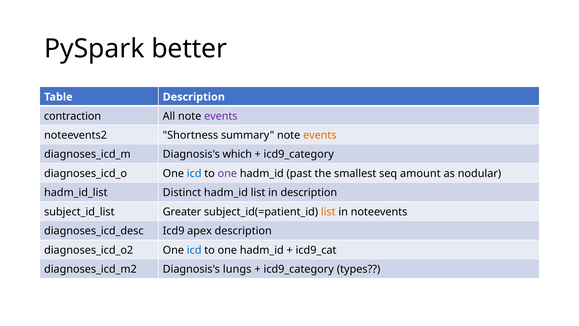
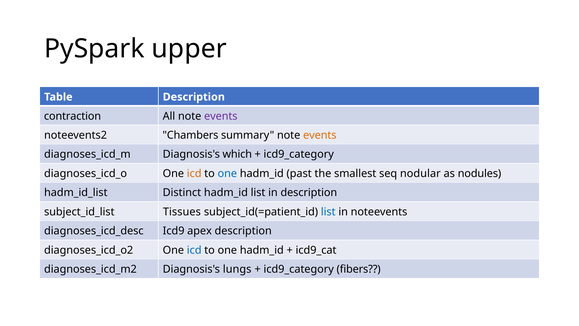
better: better -> upper (189, 49)
Shortness: Shortness -> Chambers (191, 135)
icd colour: blue -> orange (194, 173)
one colour: purple -> blue (227, 173)
amount: amount -> nodular (420, 173)
nodular: nodular -> nodules (480, 173)
Greater: Greater -> Tissues (182, 212)
list colour: orange -> blue (328, 212)
types: types -> fibers (359, 269)
